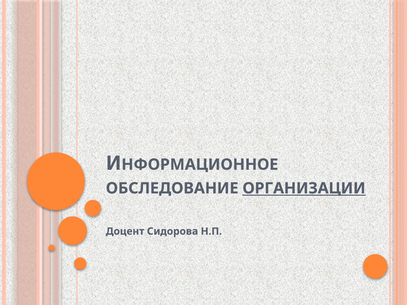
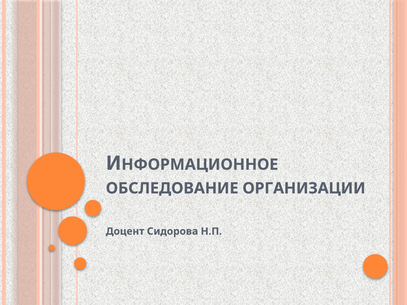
ОРГАНИЗАЦИИ underline: present -> none (304, 188)
